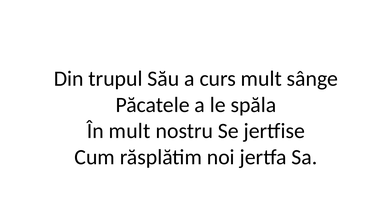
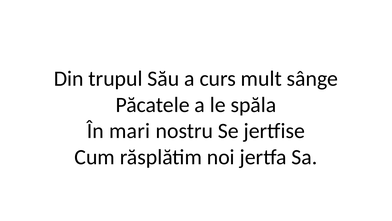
În mult: mult -> mari (130, 131)
